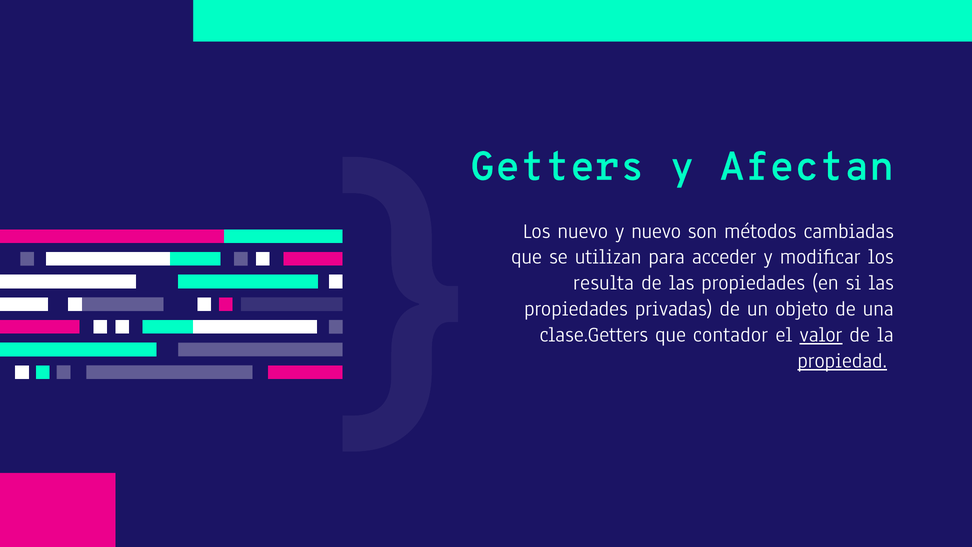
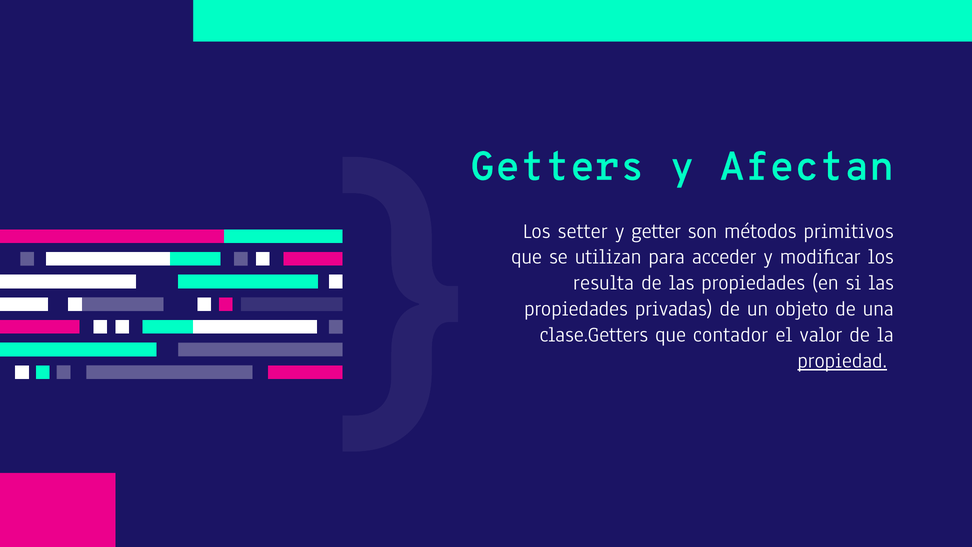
Los nuevo: nuevo -> setter (583, 231)
y nuevo: nuevo -> getter (656, 231)
cambiadas: cambiadas -> primitivos (849, 231)
valor underline: present -> none (821, 334)
